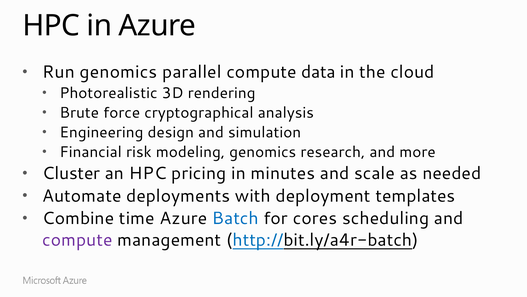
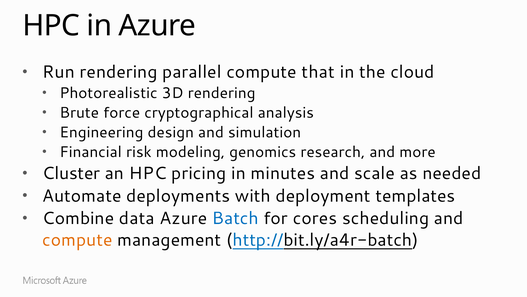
Run genomics: genomics -> rendering (119, 72)
data: data -> that (318, 72)
time: time -> data (137, 218)
compute colour: purple -> orange (77, 239)
